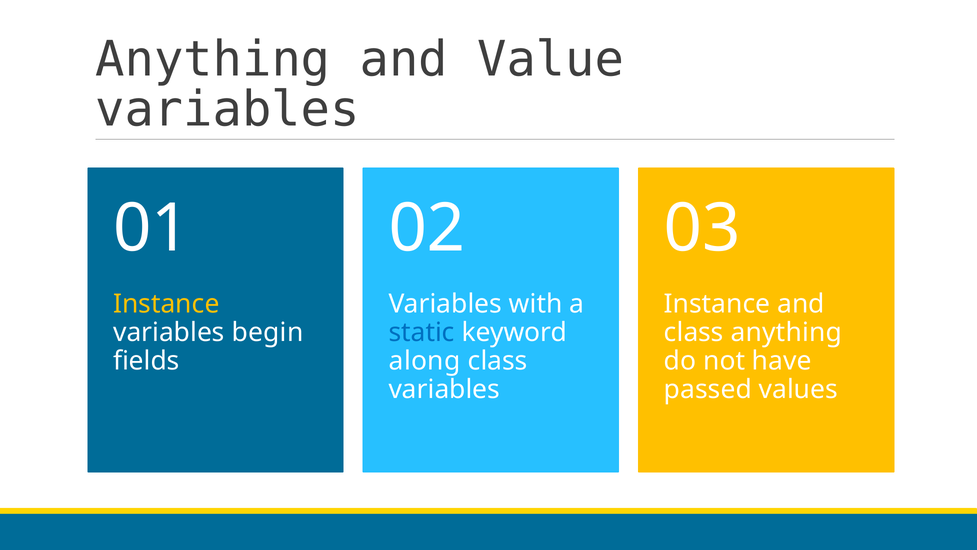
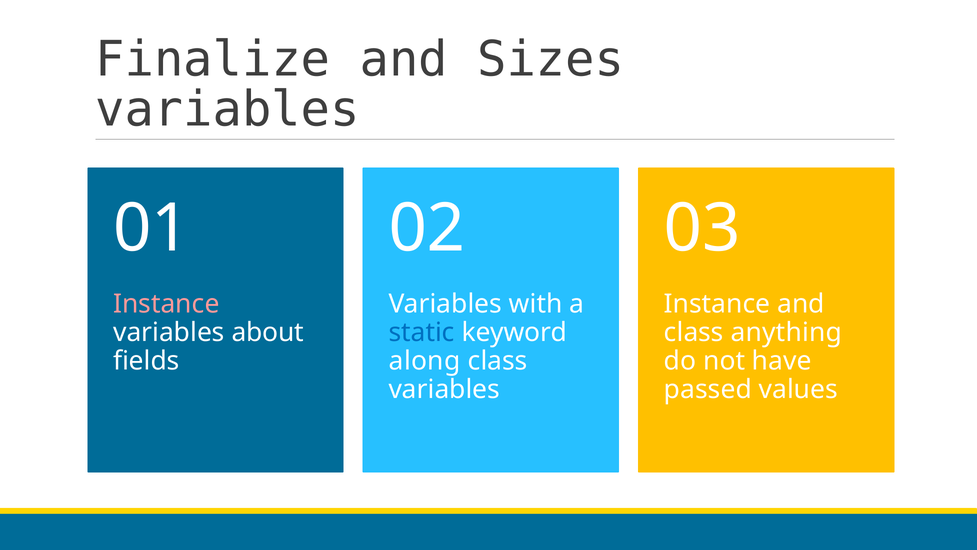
Anything: Anything -> Finalize (213, 60)
Value: Value -> Sizes (551, 60)
Instance colour: yellow -> pink (166, 304)
begin: begin -> about (268, 332)
